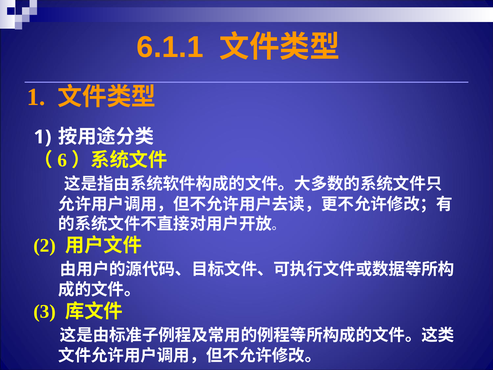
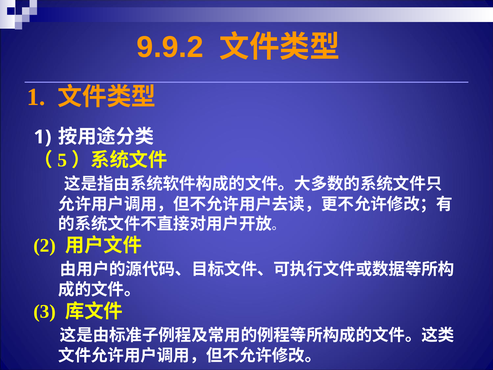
6.1.1: 6.1.1 -> 9.9.2 (170, 47)
6: 6 -> 5 (62, 160)
